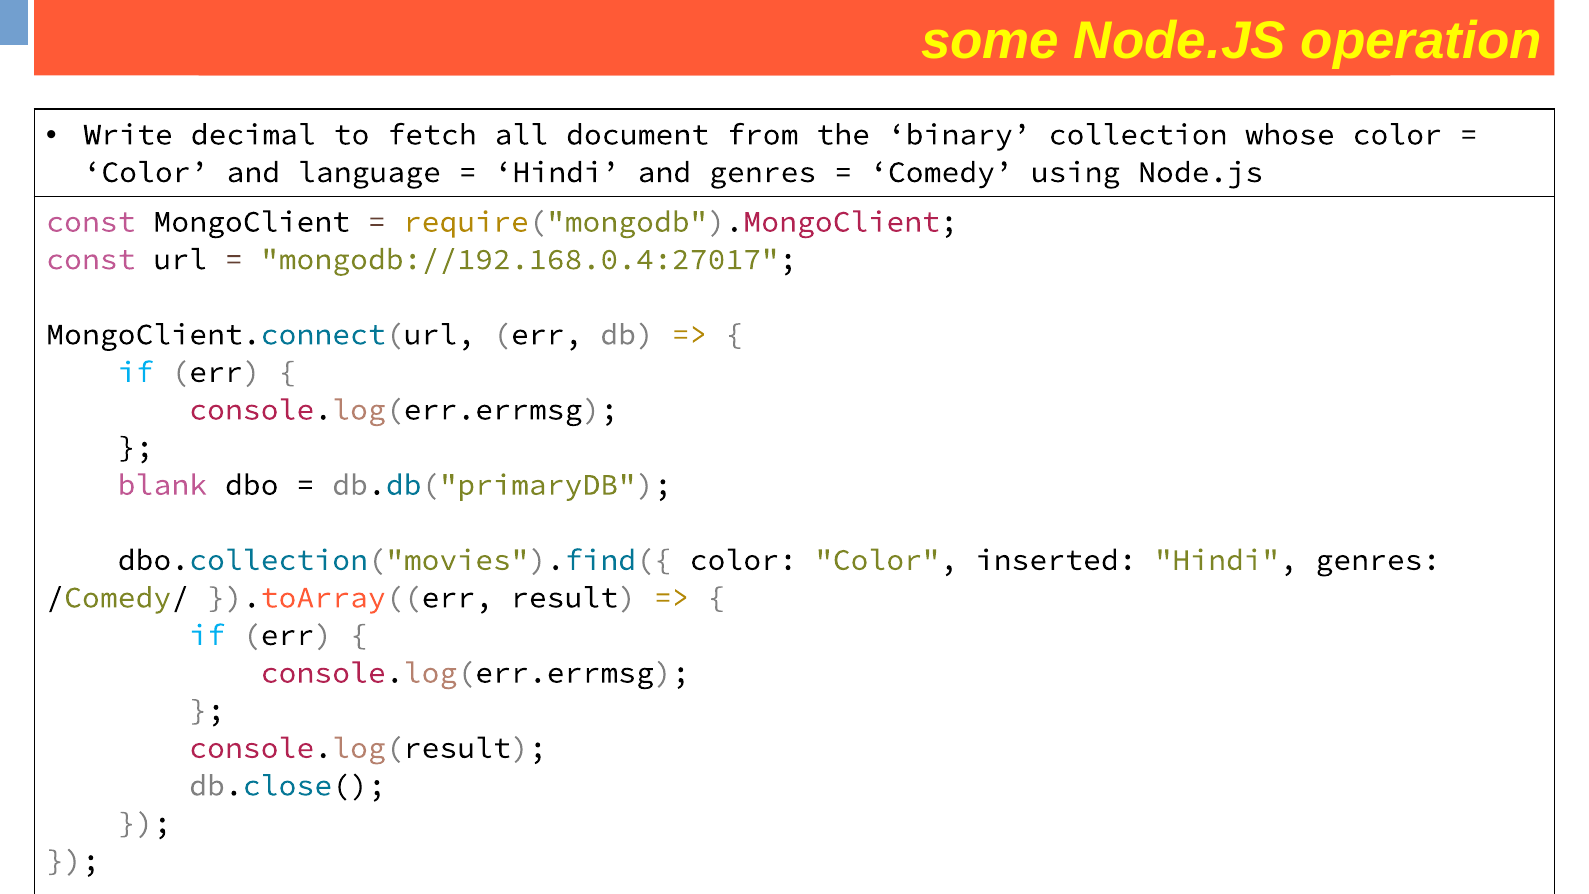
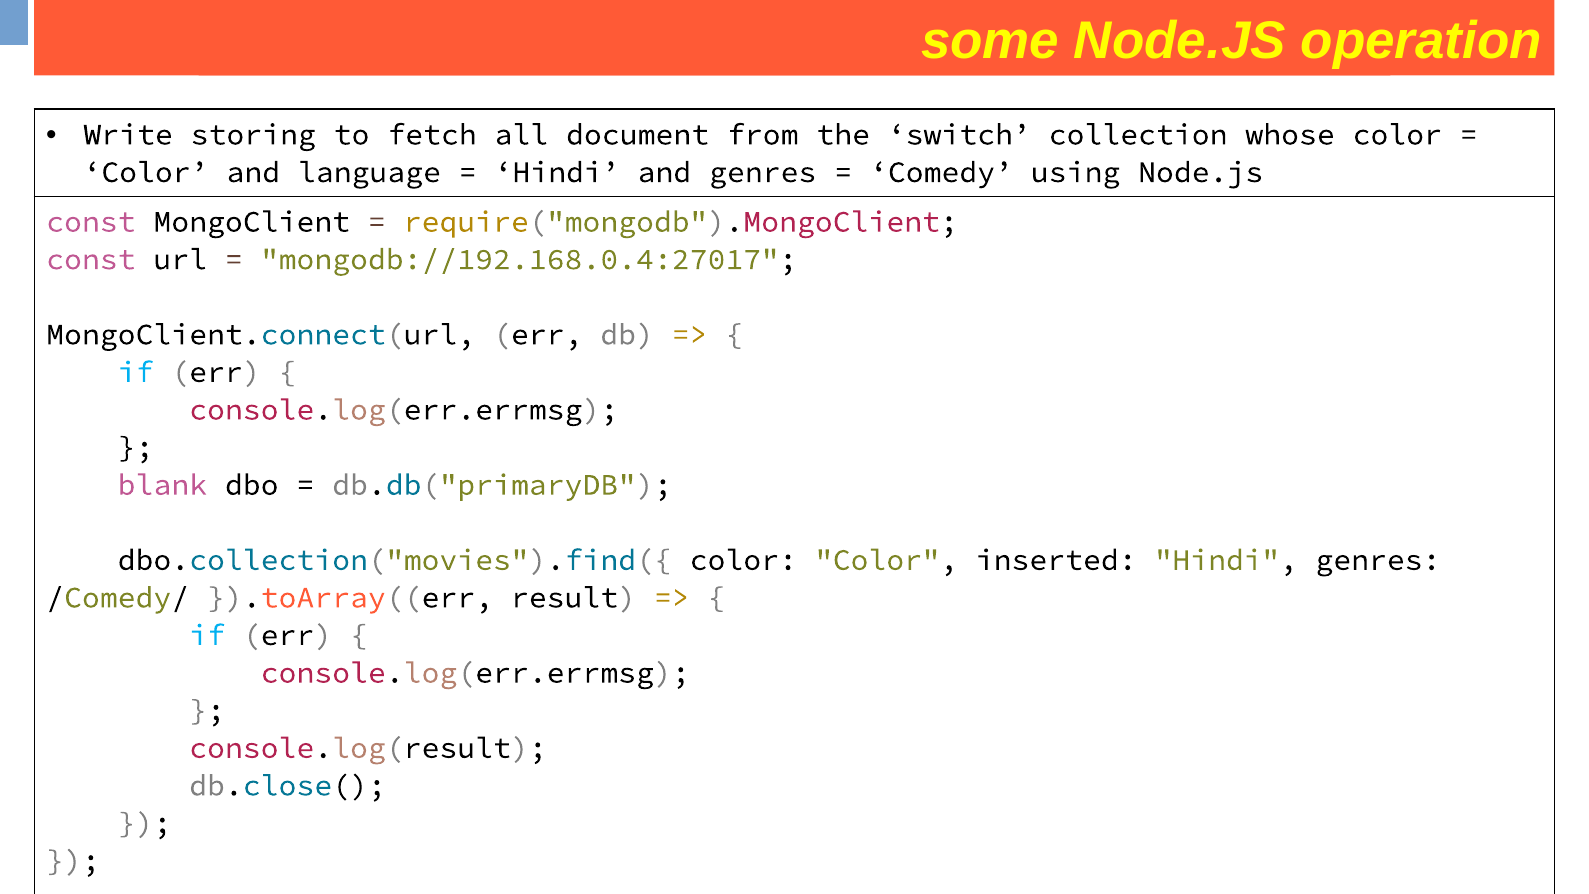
decimal: decimal -> storing (253, 135)
binary: binary -> switch (959, 135)
